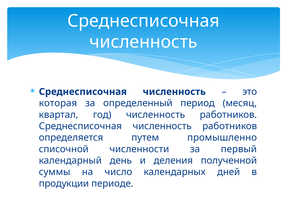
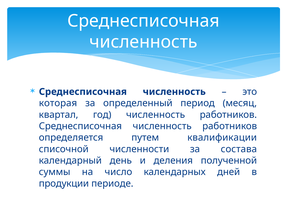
промышленно: промышленно -> квалификации (222, 138)
первый: первый -> состава (239, 149)
